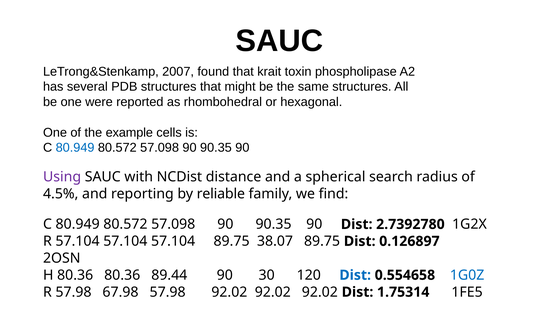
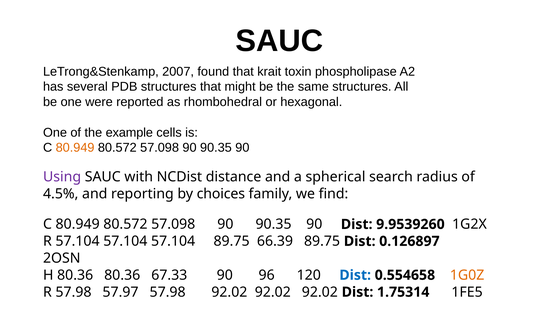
80.949 colour: blue -> orange (75, 148)
reliable: reliable -> choices (221, 193)
2.7392780: 2.7392780 -> 9.9539260 (410, 224)
38.07: 38.07 -> 66.39 (275, 241)
89.44: 89.44 -> 67.33 (169, 275)
30: 30 -> 96 (267, 275)
1G0Z colour: blue -> orange (467, 275)
67.98: 67.98 -> 57.97 (121, 292)
